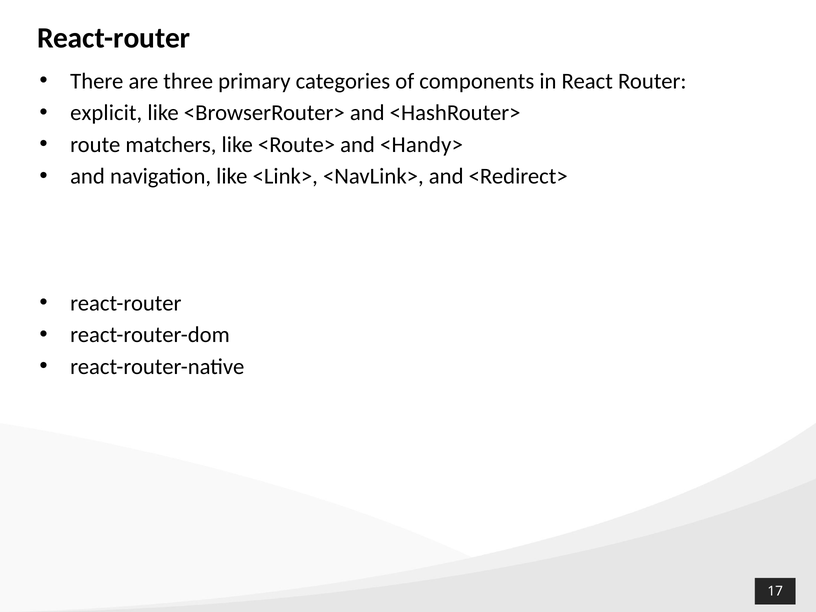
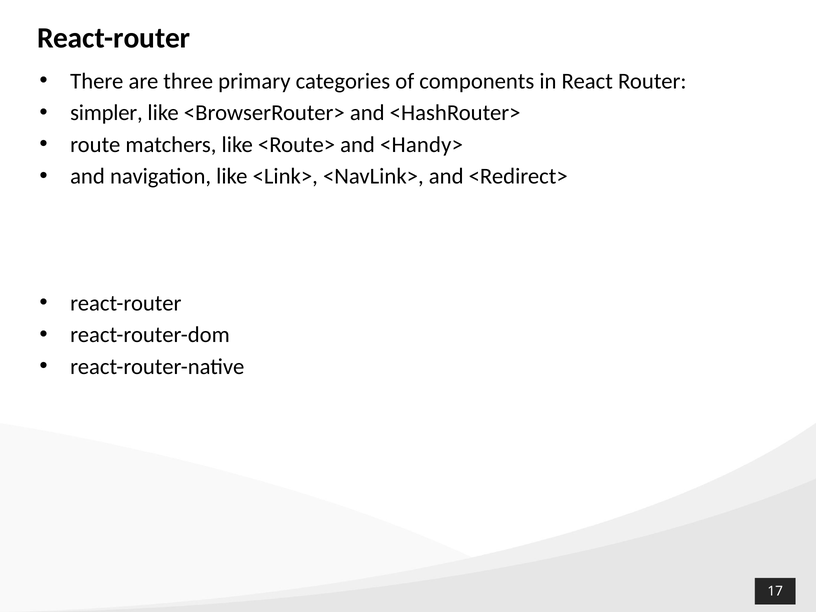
explicit: explicit -> simpler (106, 113)
